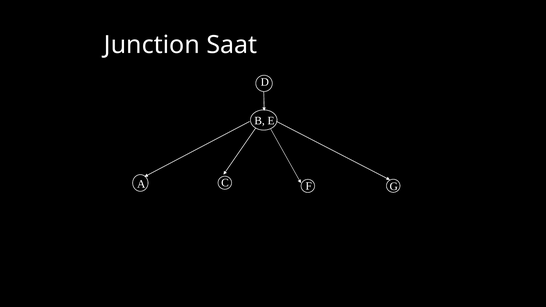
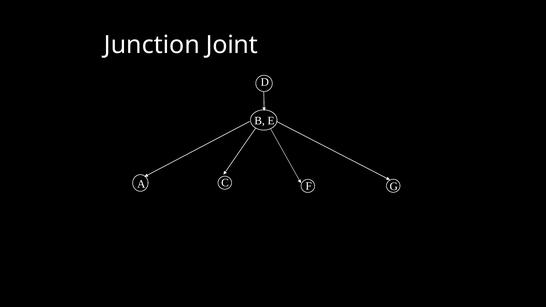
Saat: Saat -> Joint (232, 45)
